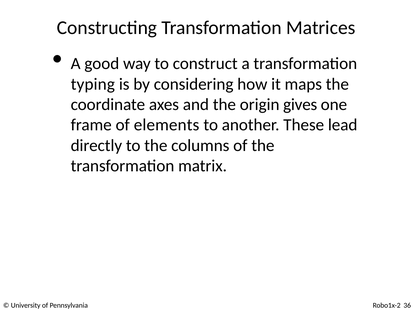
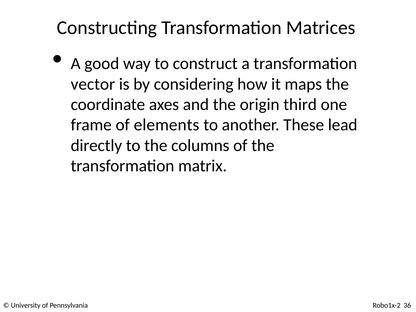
typing: typing -> vector (93, 84)
gives: gives -> third (300, 105)
